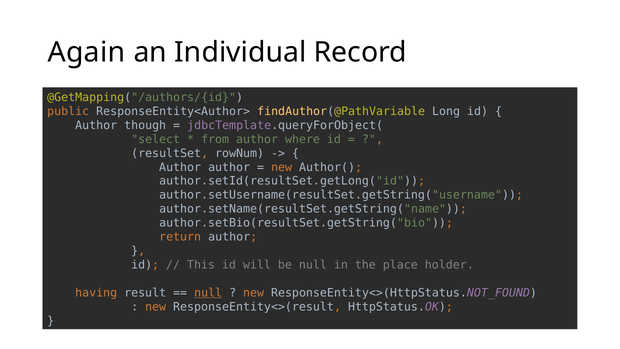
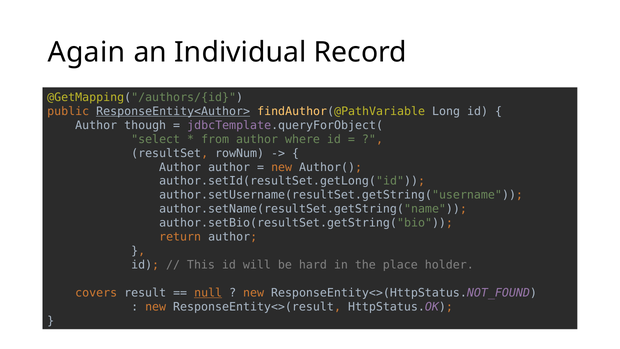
ResponseEntity<Author> underline: none -> present (173, 111)
be null: null -> hard (313, 265)
having: having -> covers (96, 293)
